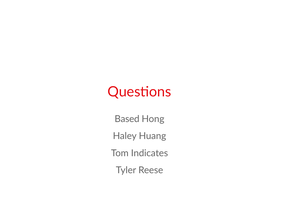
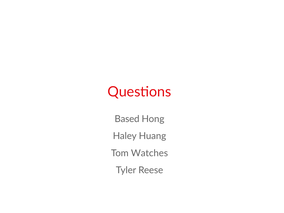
Indicates: Indicates -> Watches (149, 153)
